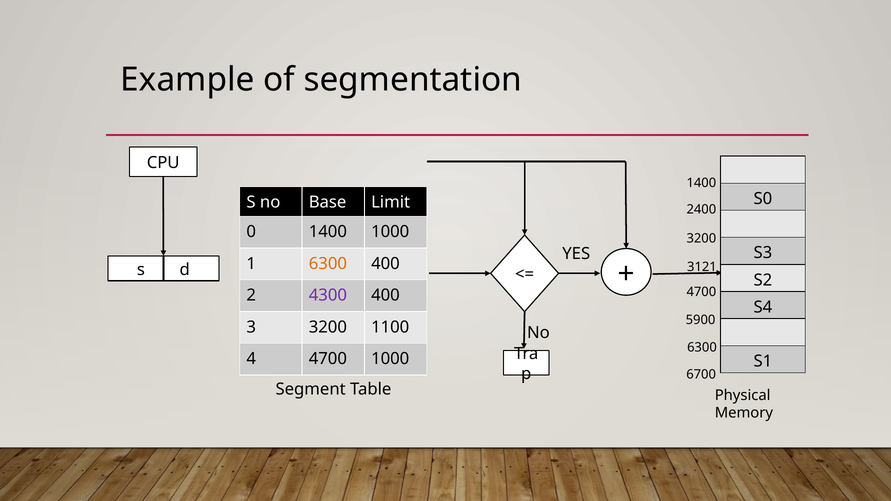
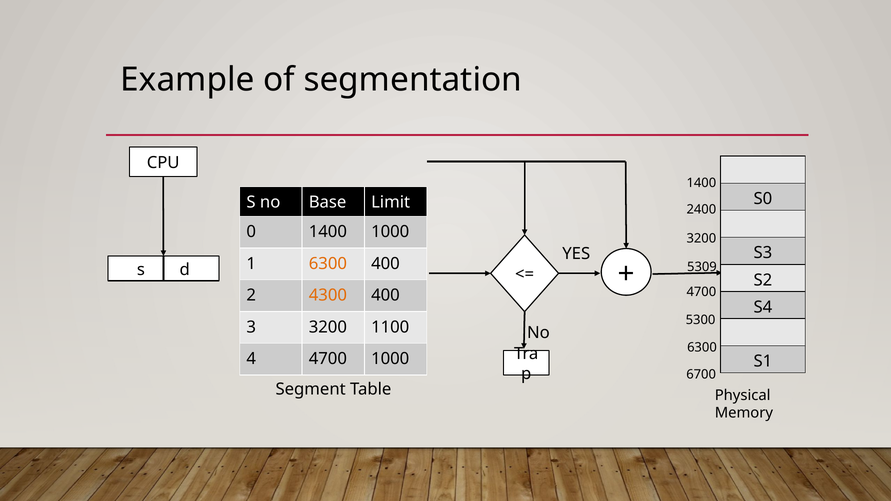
3121: 3121 -> 5309 (702, 267)
4300 colour: purple -> orange (328, 295)
5900: 5900 -> 5300 (701, 320)
